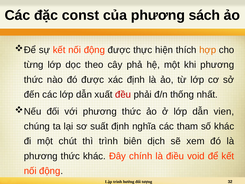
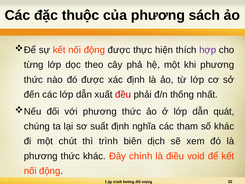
const: const -> thuộc (81, 15)
hợp colour: orange -> purple (208, 50)
vien: vien -> quát (224, 111)
